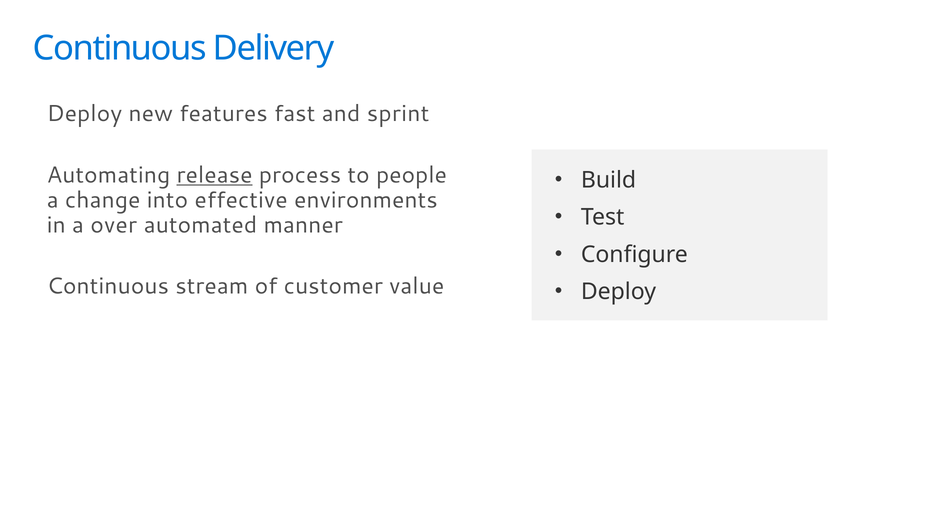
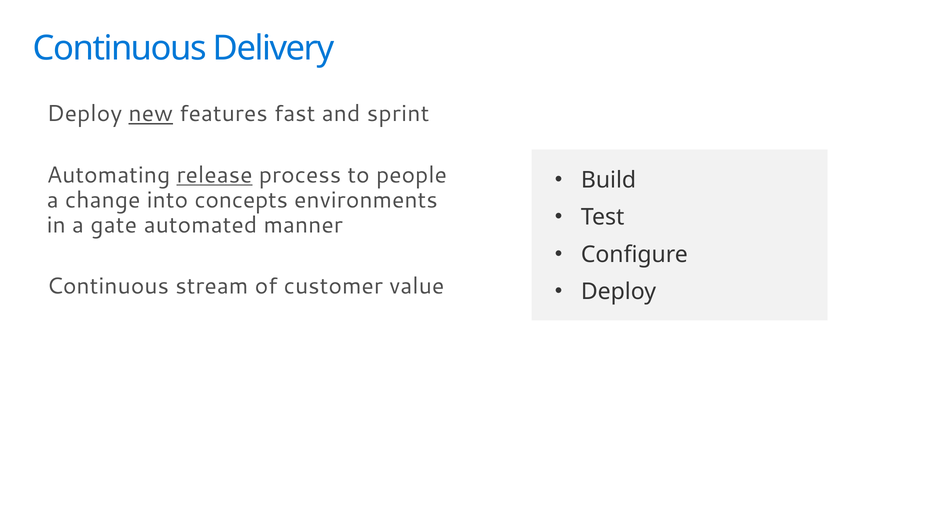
new underline: none -> present (151, 114)
effective: effective -> concepts (241, 200)
over: over -> gate (114, 225)
